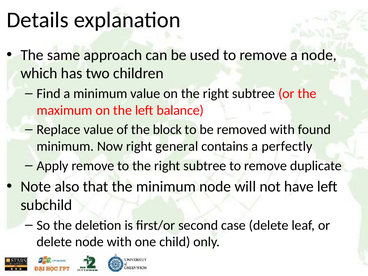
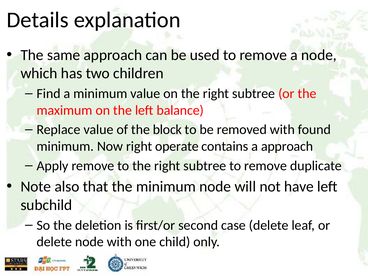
general: general -> operate (177, 146)
a perfectly: perfectly -> approach (287, 146)
